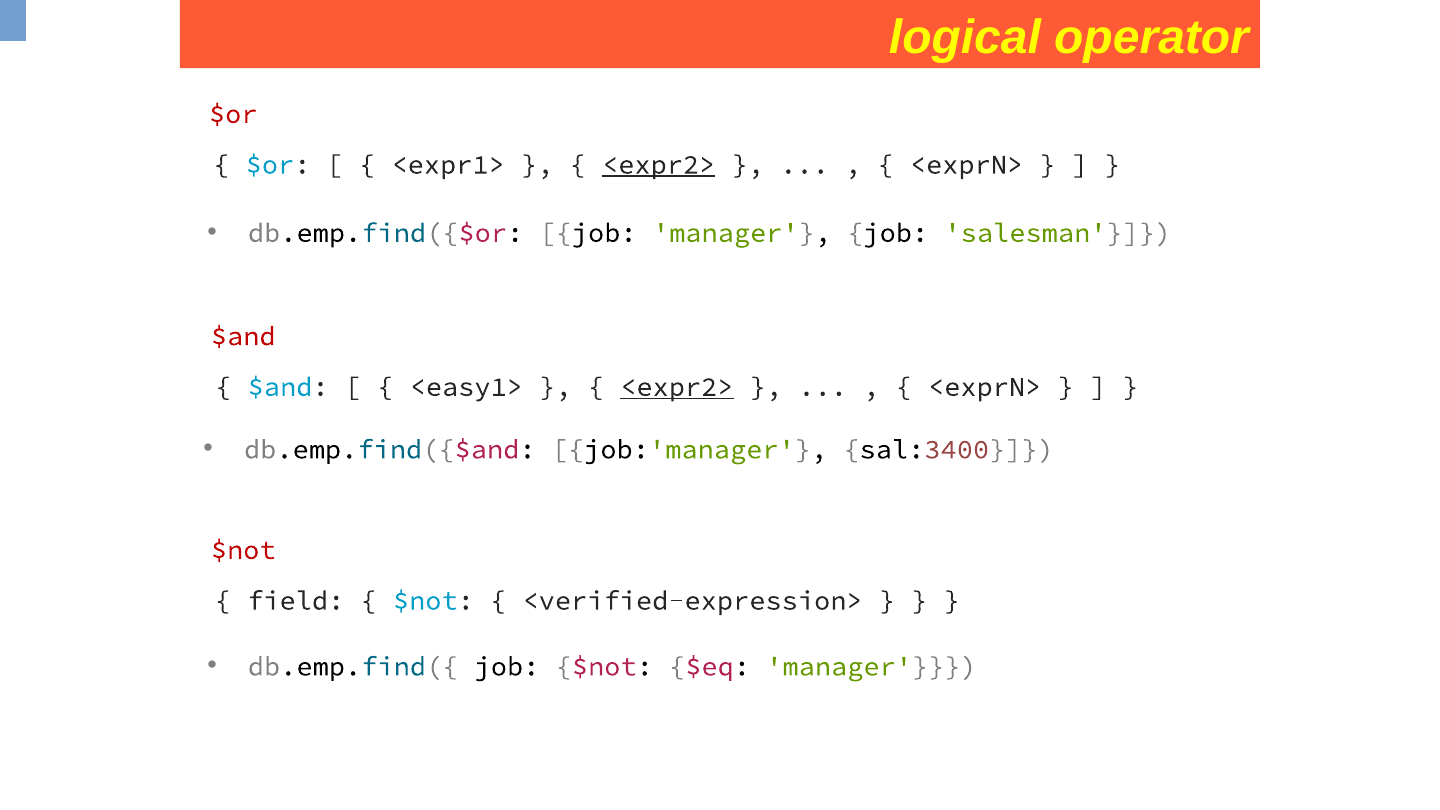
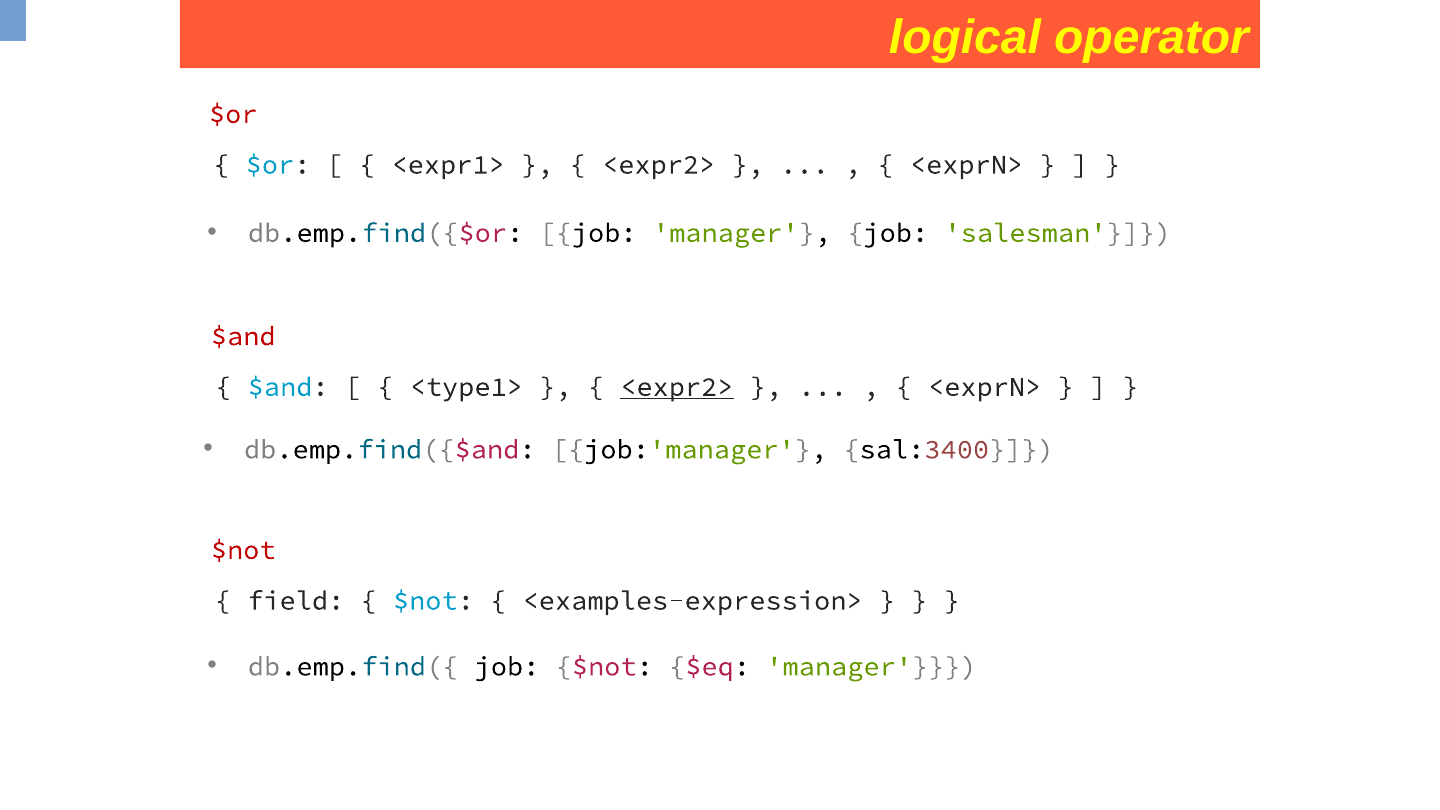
<expr2> underline: present -> none (659, 165)
<easy1>: <easy1> -> <type1> (466, 387)
<verified-expression>: <verified-expression> -> <examples-expression> (693, 601)
